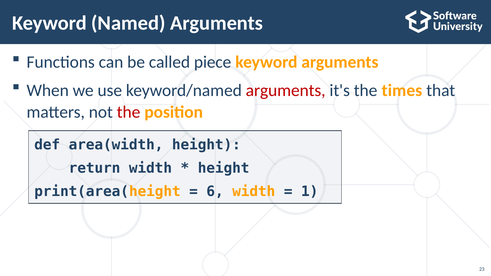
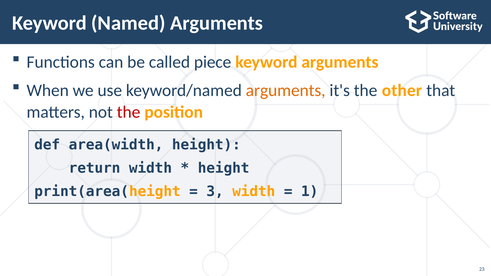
arguments colour: red -> orange (286, 90)
times: times -> other (402, 90)
6: 6 -> 3 (215, 191)
